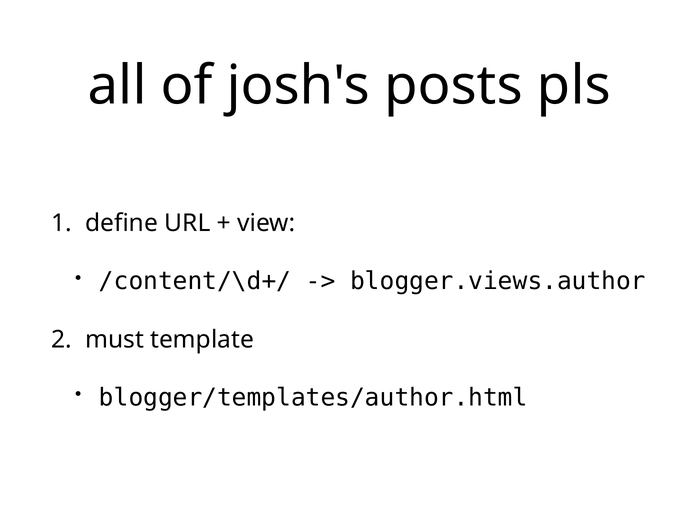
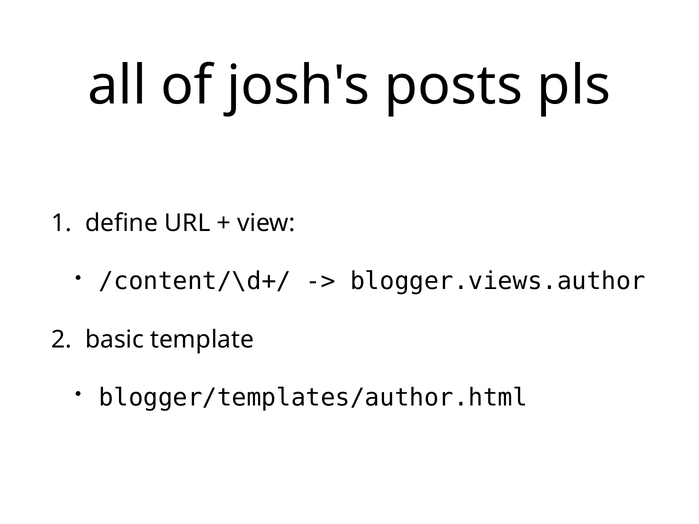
must: must -> basic (115, 340)
